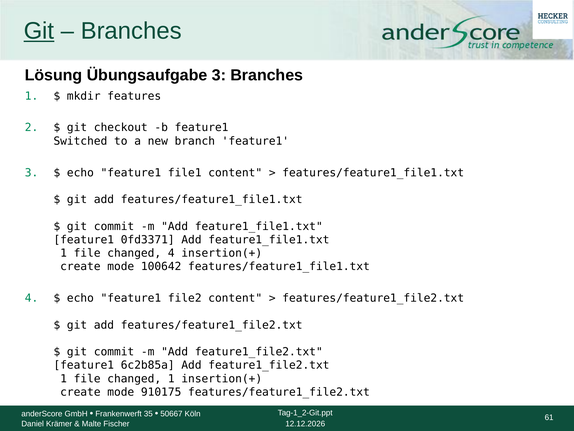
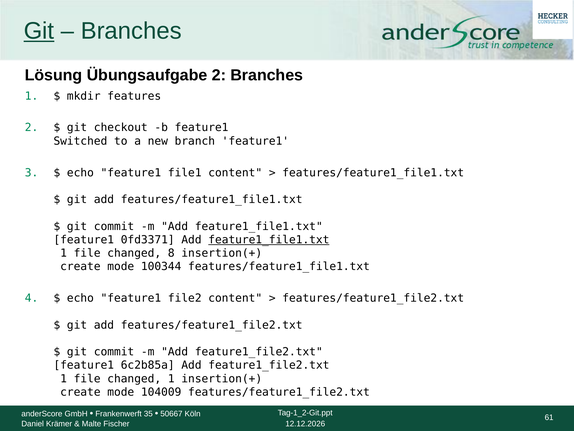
Übungsaufgabe 3: 3 -> 2 (219, 75)
feature1_file1.txt underline: none -> present (269, 239)
changed 4: 4 -> 8 (171, 253)
100642: 100642 -> 100344 (161, 266)
910175: 910175 -> 104009 (161, 392)
